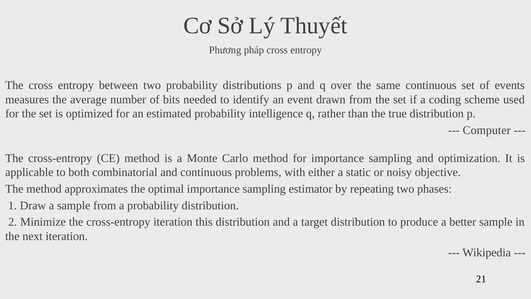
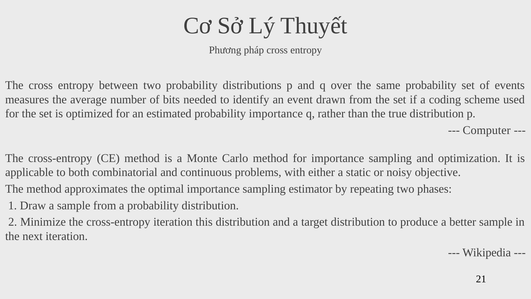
same continuous: continuous -> probability (431, 85)
probability intelligence: intelligence -> importance (276, 114)
